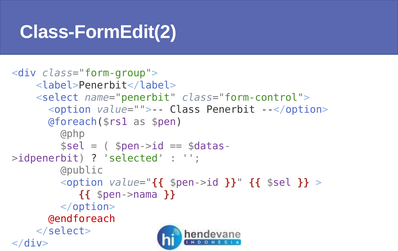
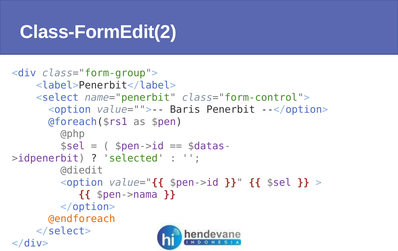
Class: Class -> Baris (185, 109)
@public: @public -> @diedit (82, 170)
@endforeach colour: red -> orange (82, 219)
